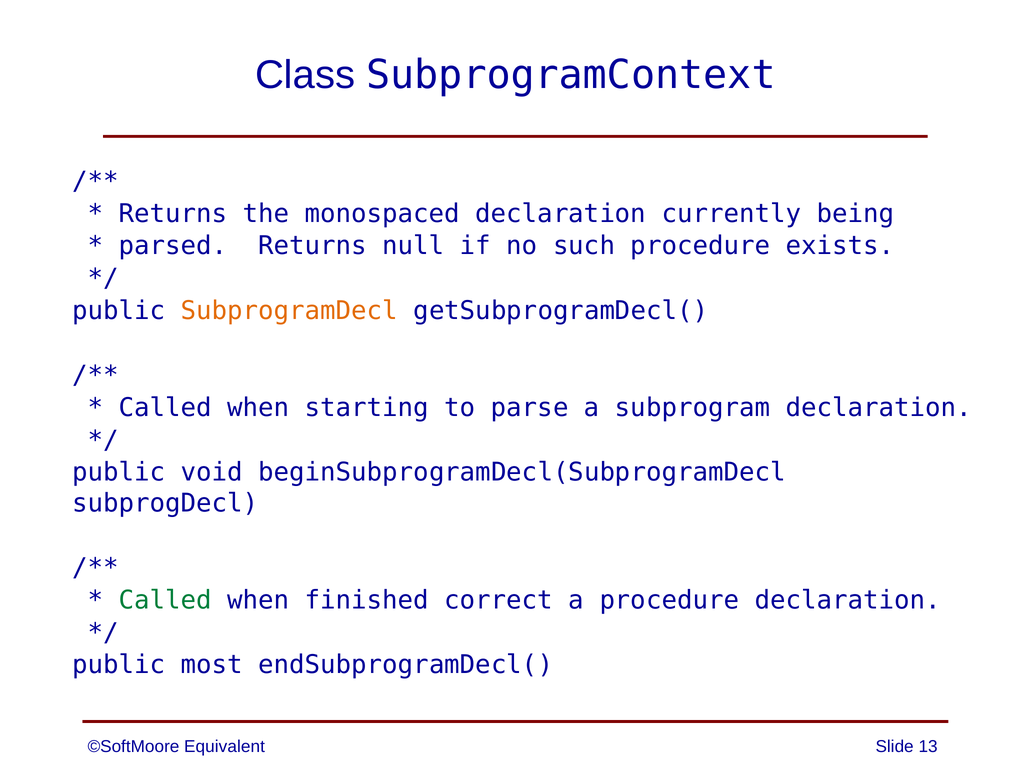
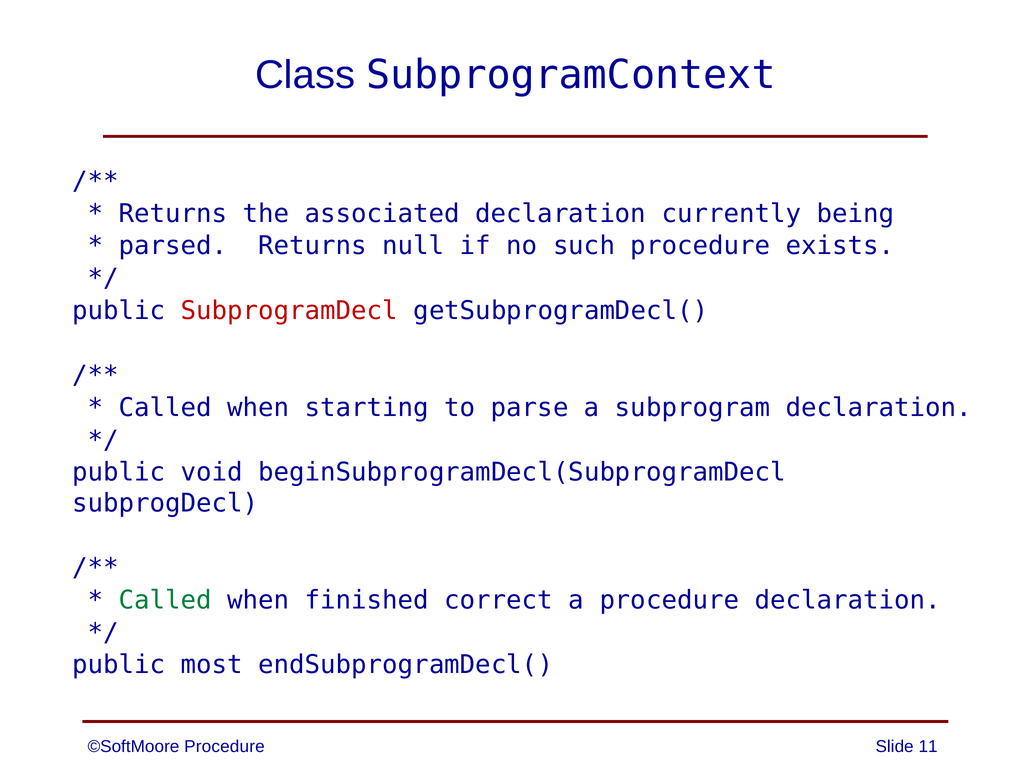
monospaced: monospaced -> associated (382, 214)
SubprogramDecl colour: orange -> red (289, 311)
©SoftMoore Equivalent: Equivalent -> Procedure (224, 747)
13: 13 -> 11 (928, 747)
